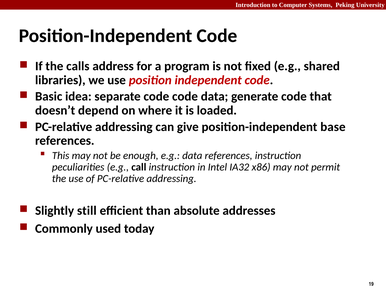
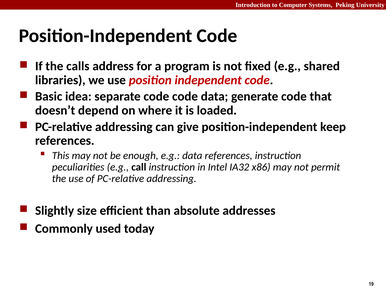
base: base -> keep (333, 127)
still: still -> size (87, 211)
